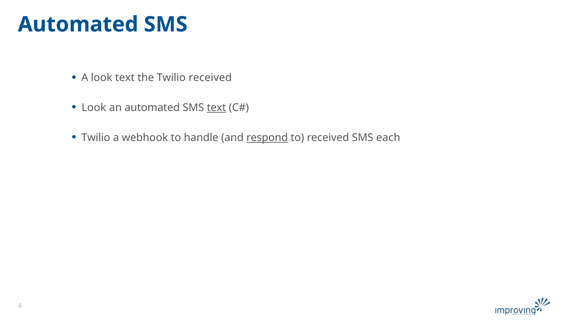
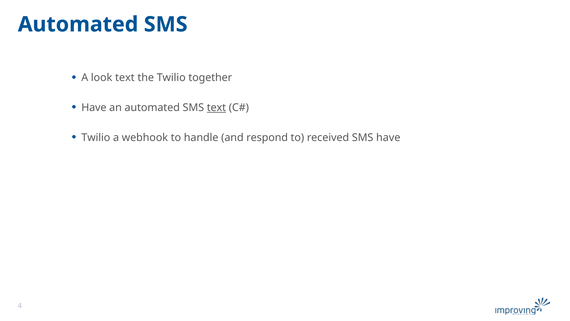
Twilio received: received -> together (210, 78)
Look: Look -> Have (94, 108)
respond underline: present -> none (267, 137)
SMS each: each -> have (388, 137)
